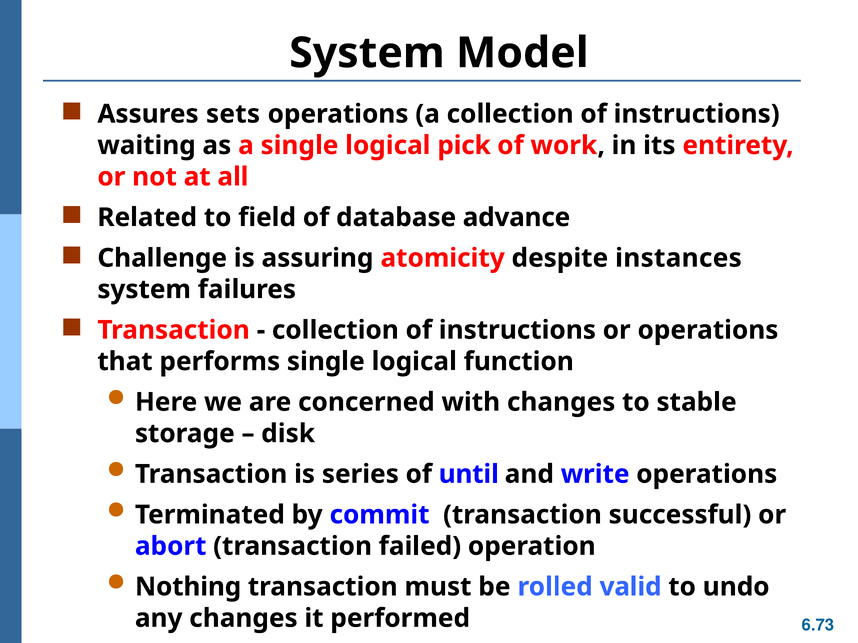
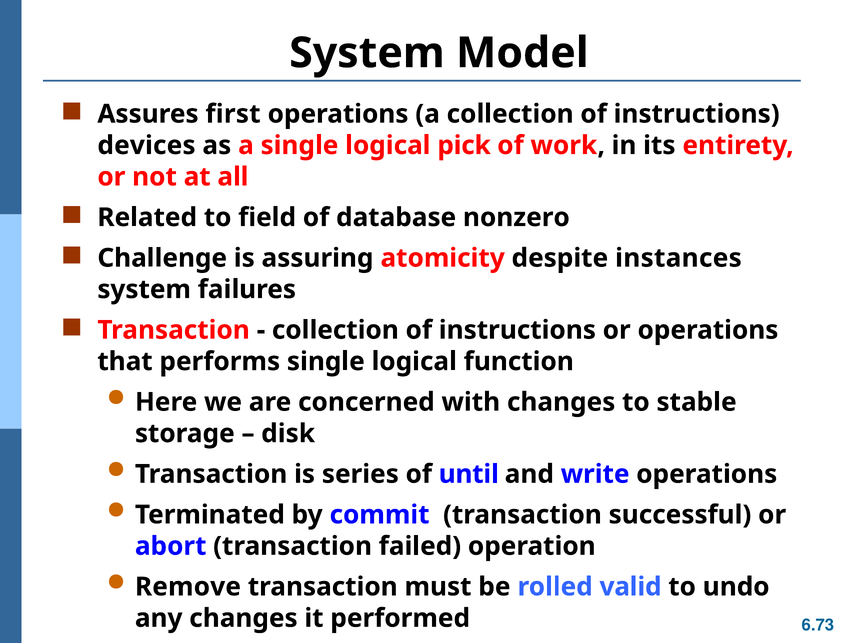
sets: sets -> first (233, 114)
waiting: waiting -> devices (146, 146)
advance: advance -> nonzero (516, 218)
Nothing: Nothing -> Remove (188, 587)
